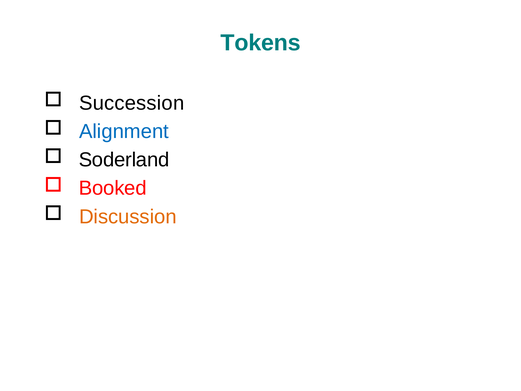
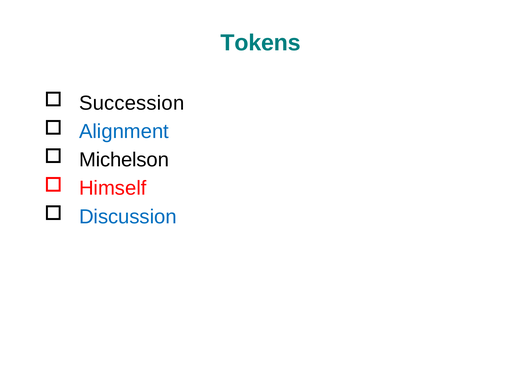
Soderland: Soderland -> Michelson (124, 160)
Booked: Booked -> Himself (113, 188)
Discussion colour: orange -> blue (128, 217)
